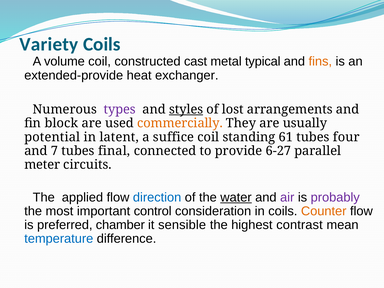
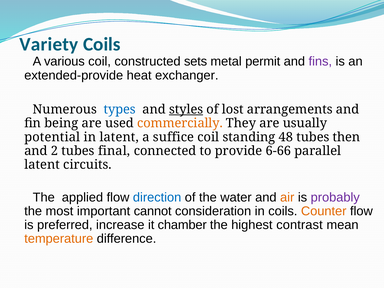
volume: volume -> various (64, 61)
cast: cast -> sets (196, 61)
typical: typical -> permit (263, 61)
fins colour: orange -> purple (320, 61)
types colour: purple -> blue (120, 109)
block: block -> being (61, 123)
61: 61 -> 48 (286, 137)
four: four -> then (346, 137)
7: 7 -> 2 (54, 151)
6-27: 6-27 -> 6-66 (278, 151)
meter: meter -> latent (42, 165)
water underline: present -> none (236, 197)
air colour: purple -> orange (287, 197)
control: control -> cannot (153, 211)
chamber: chamber -> increase (120, 225)
sensible: sensible -> chamber (182, 225)
temperature colour: blue -> orange (59, 239)
